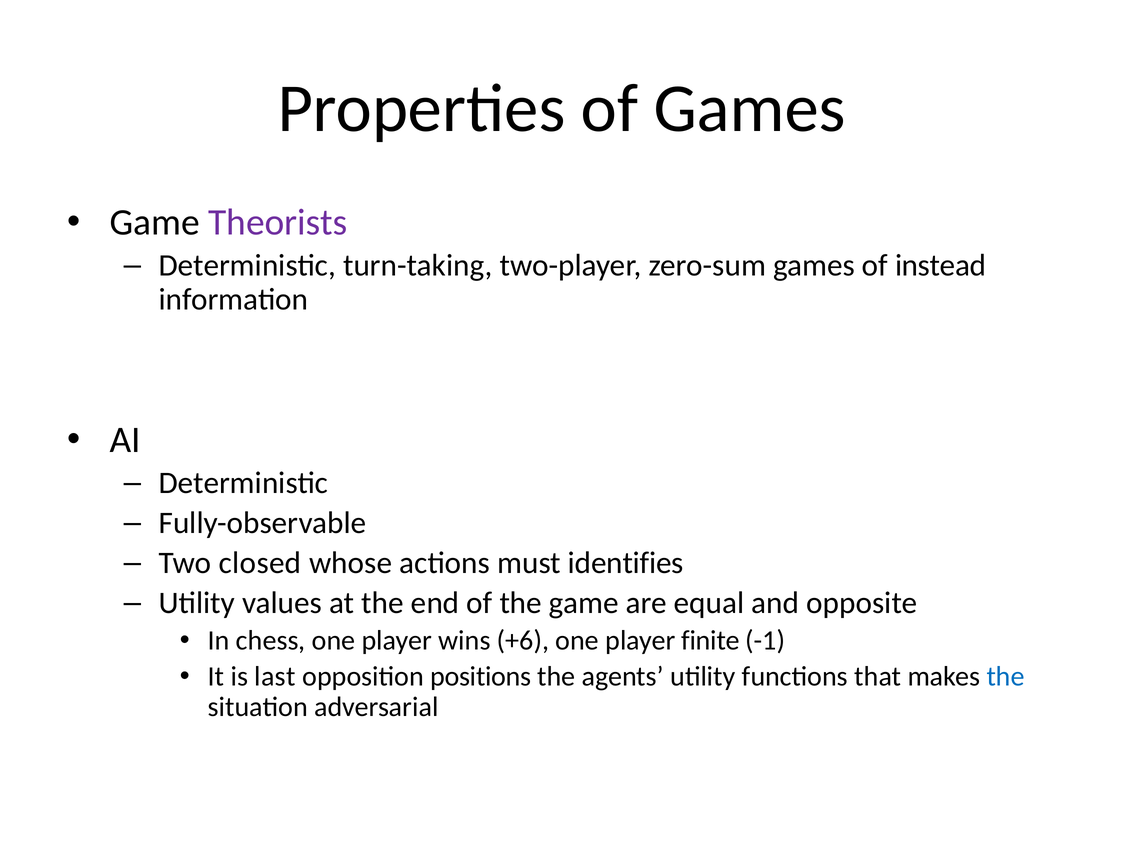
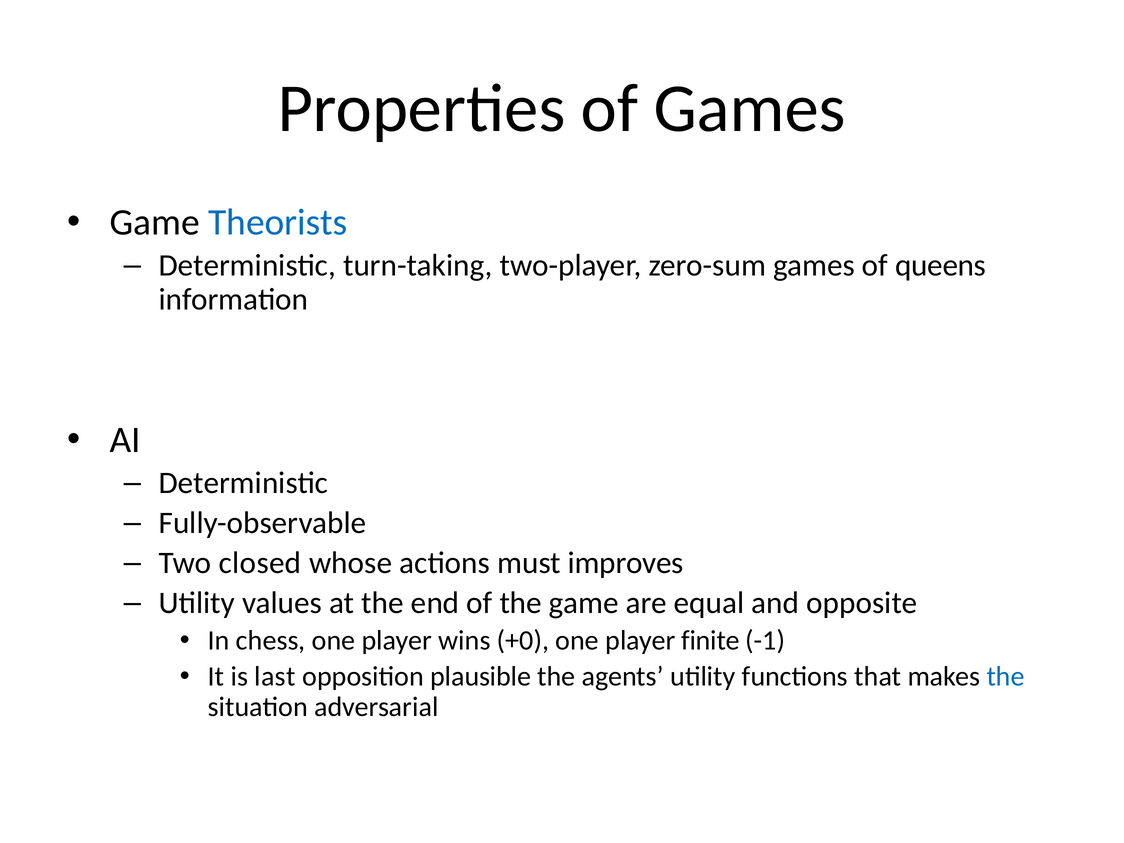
Theorists colour: purple -> blue (278, 222)
instead: instead -> queens (941, 266)
identifies: identifies -> improves (626, 563)
+6: +6 -> +0 (523, 641)
positions: positions -> plausible (481, 677)
